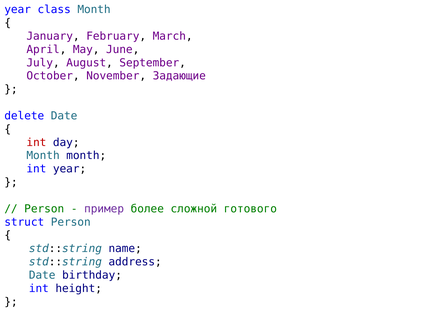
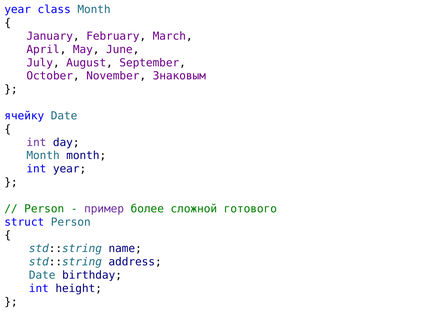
Задающие: Задающие -> Знаковым (179, 76)
delete: delete -> ячейку (24, 116)
int colour: red -> purple (36, 142)
